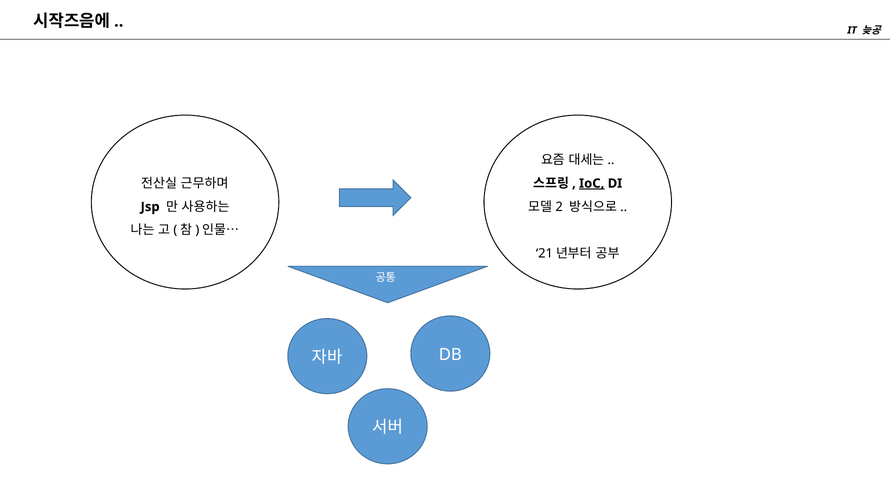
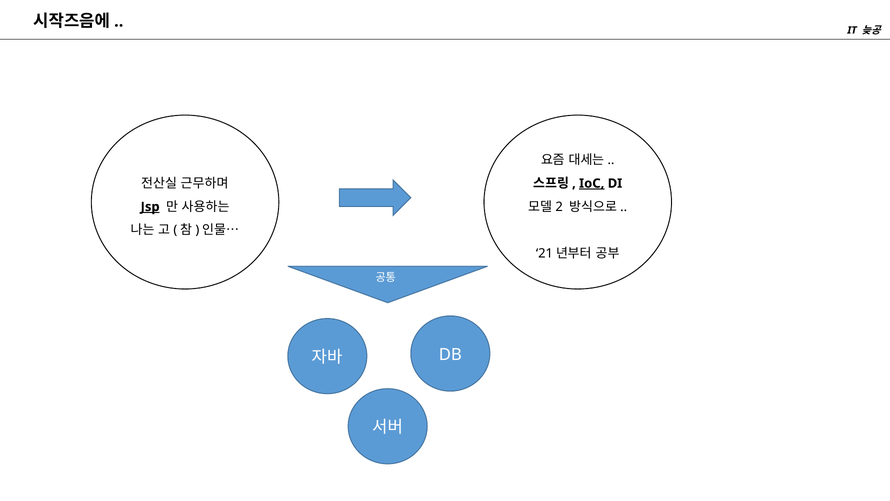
Jsp underline: none -> present (150, 207)
